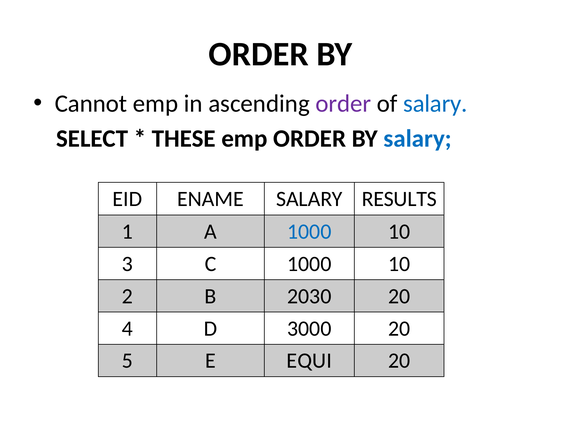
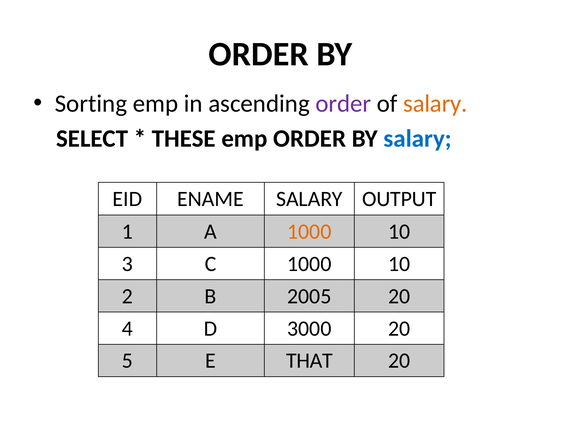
Cannot: Cannot -> Sorting (91, 104)
salary colour: blue -> orange (435, 104)
RESULTS: RESULTS -> OUTPUT (399, 199)
1000 colour: blue -> orange (309, 231)
2030: 2030 -> 2005 (309, 296)
EQUI: EQUI -> THAT (309, 361)
